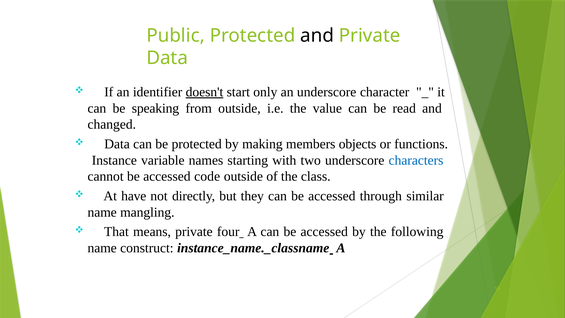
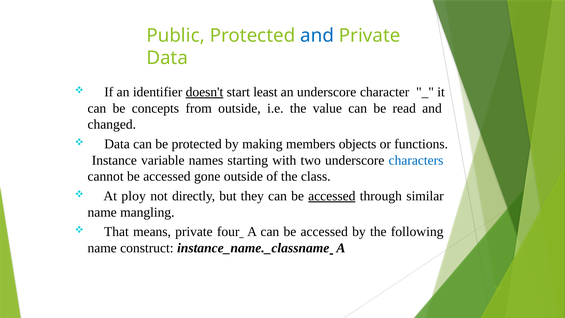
and colour: black -> blue (317, 35)
only: only -> least (265, 92)
speaking: speaking -> concepts (155, 108)
code: code -> gone (207, 176)
have: have -> ploy (134, 196)
accessed underline: none -> present (332, 196)
